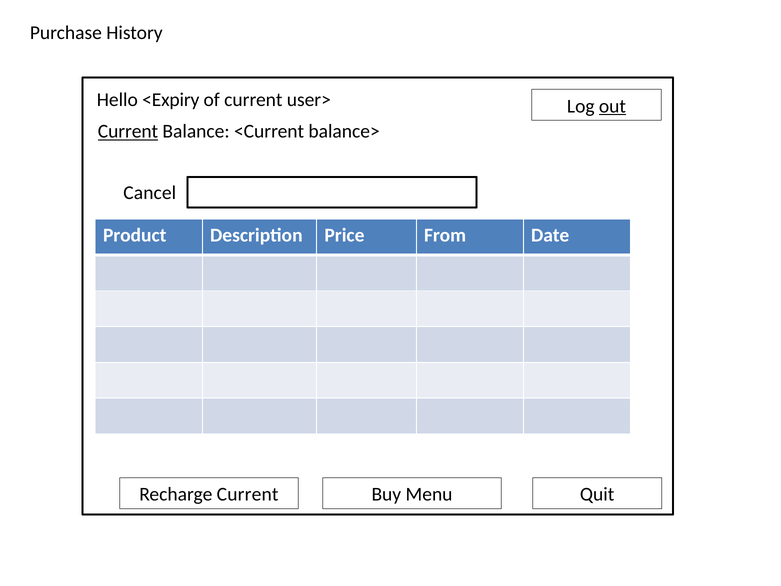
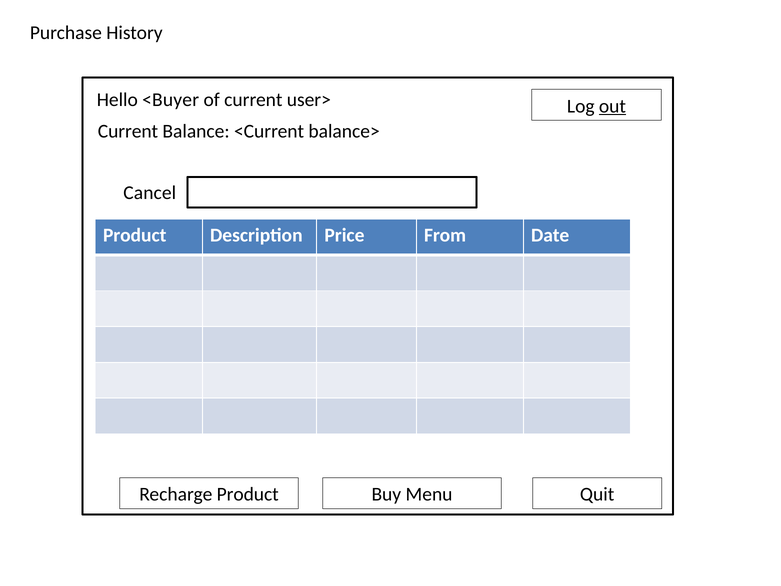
<Expiry: <Expiry -> <Buyer (171, 100)
Current underline: present -> none (128, 131)
Recharge Current: Current -> Product (248, 494)
